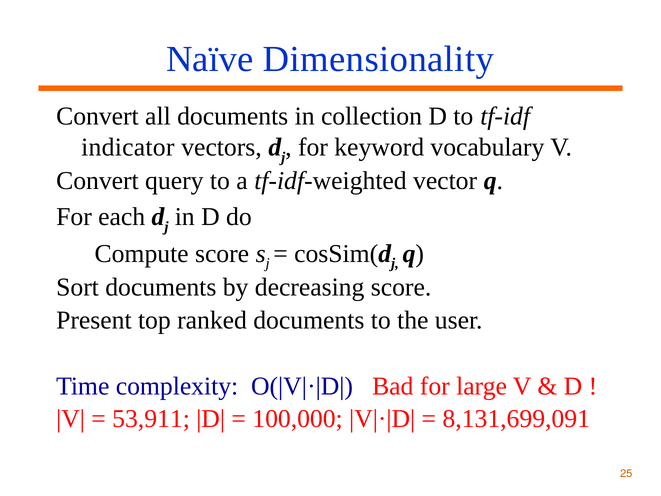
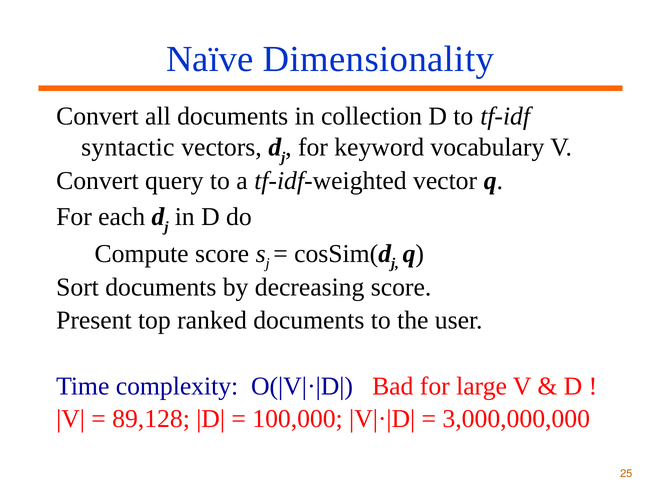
indicator: indicator -> syntactic (128, 147)
53,911: 53,911 -> 89,128 (151, 419)
8,131,699,091: 8,131,699,091 -> 3,000,000,000 (516, 419)
